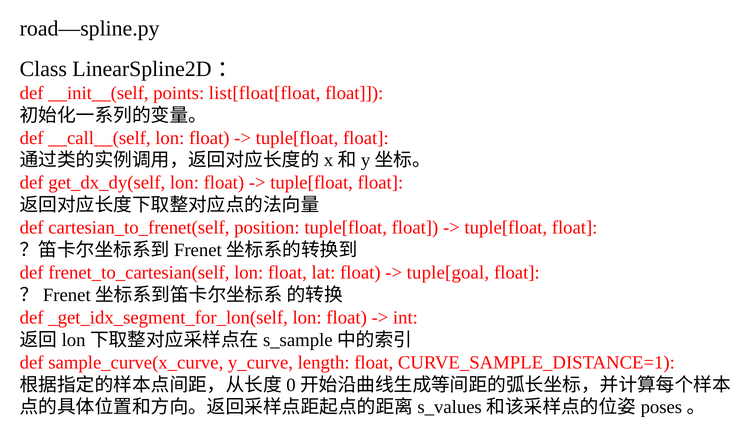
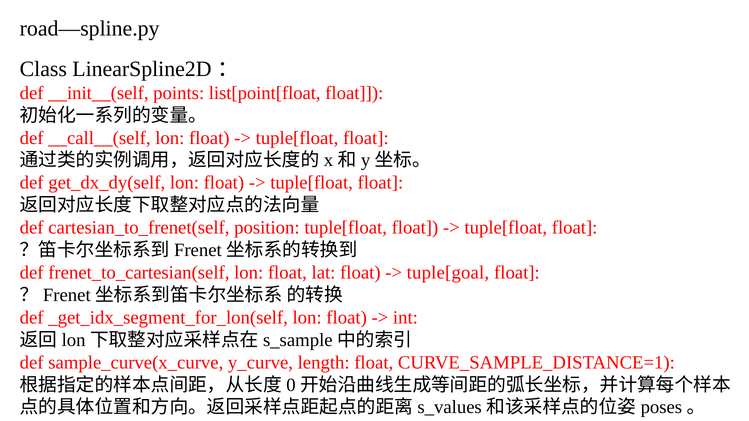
list[float[float: list[float[float -> list[point[float (265, 93)
